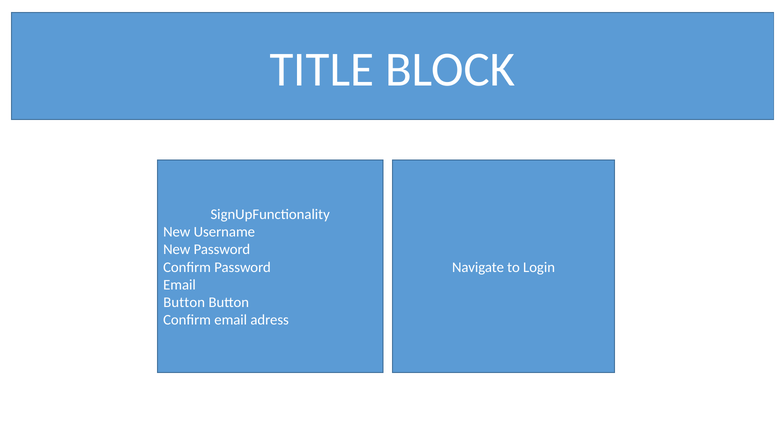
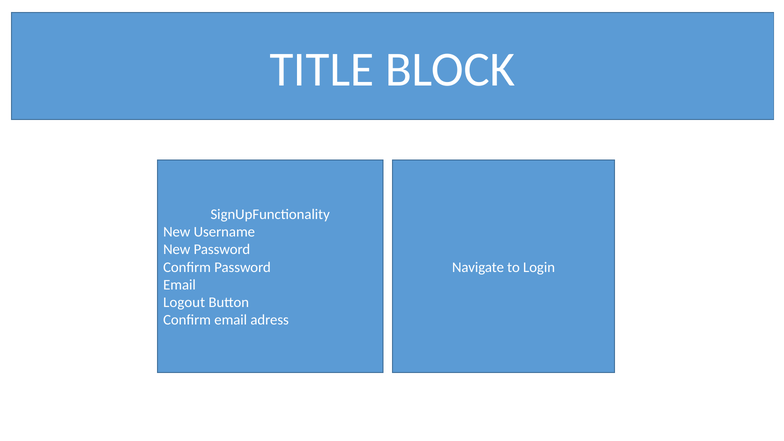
Button: Button -> Logout (184, 302)
